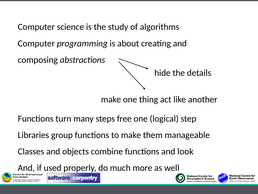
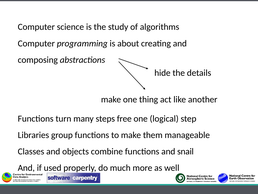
look: look -> snail (185, 151)
